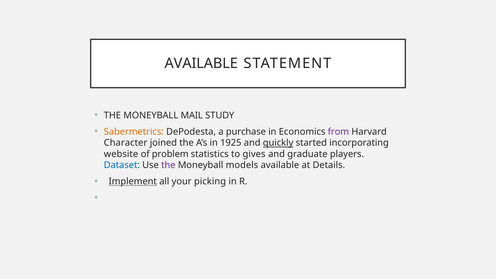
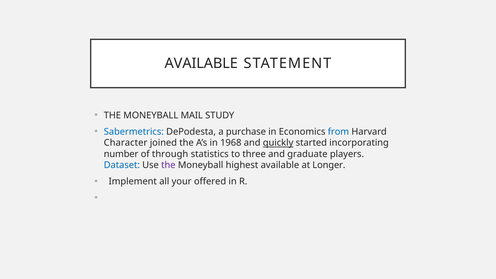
Sabermetrics colour: orange -> blue (134, 132)
from colour: purple -> blue (338, 132)
1925: 1925 -> 1968 (231, 143)
website: website -> number (121, 154)
problem: problem -> through (170, 154)
gives: gives -> three (254, 154)
models: models -> highest (242, 165)
Details: Details -> Longer (329, 165)
Implement underline: present -> none (133, 182)
picking: picking -> offered (210, 182)
